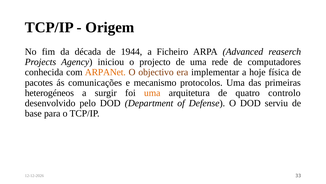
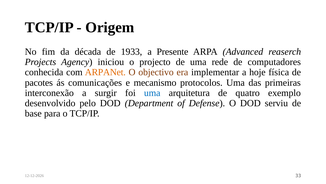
1944: 1944 -> 1933 (132, 52)
Ficheiro: Ficheiro -> Presente (172, 52)
heterogéneos: heterogéneos -> interconexão (49, 93)
uma colour: orange -> blue (152, 93)
controlo: controlo -> exemplo (284, 93)
